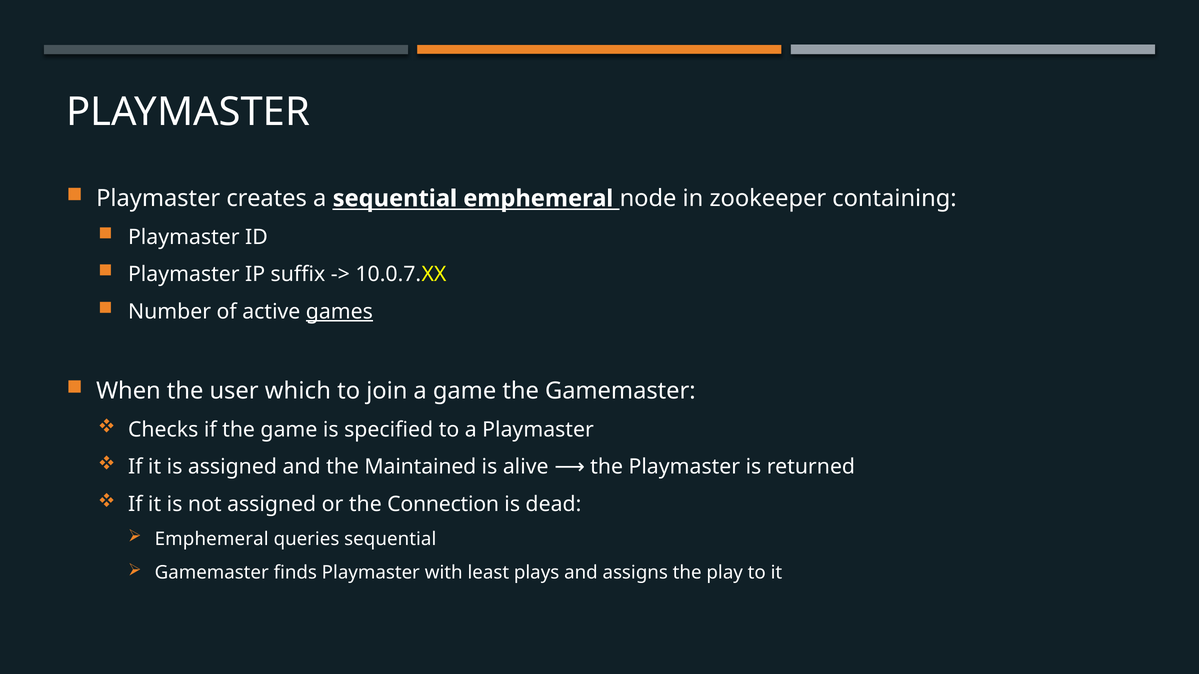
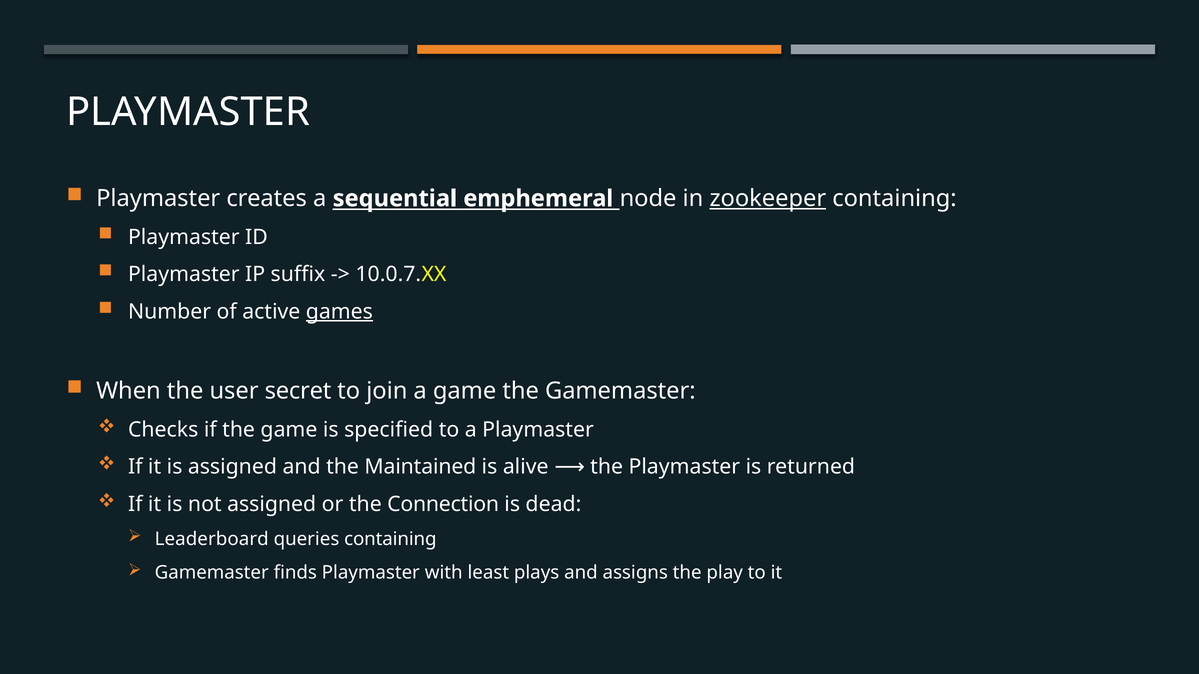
zookeeper underline: none -> present (768, 199)
which: which -> secret (298, 391)
Emphemeral: Emphemeral -> Leaderboard (212, 539)
queries sequential: sequential -> containing (390, 539)
